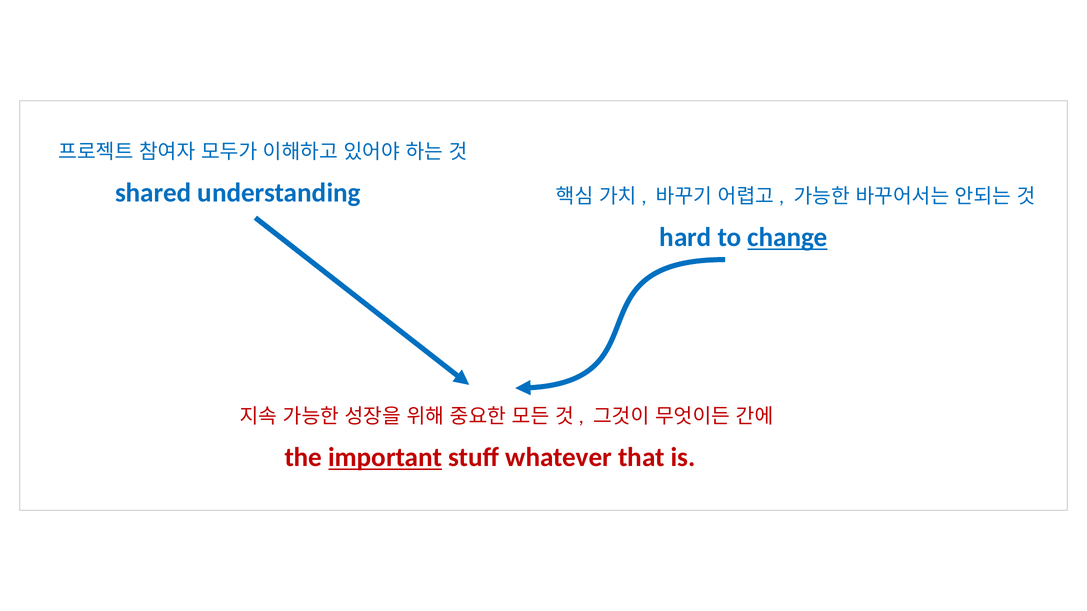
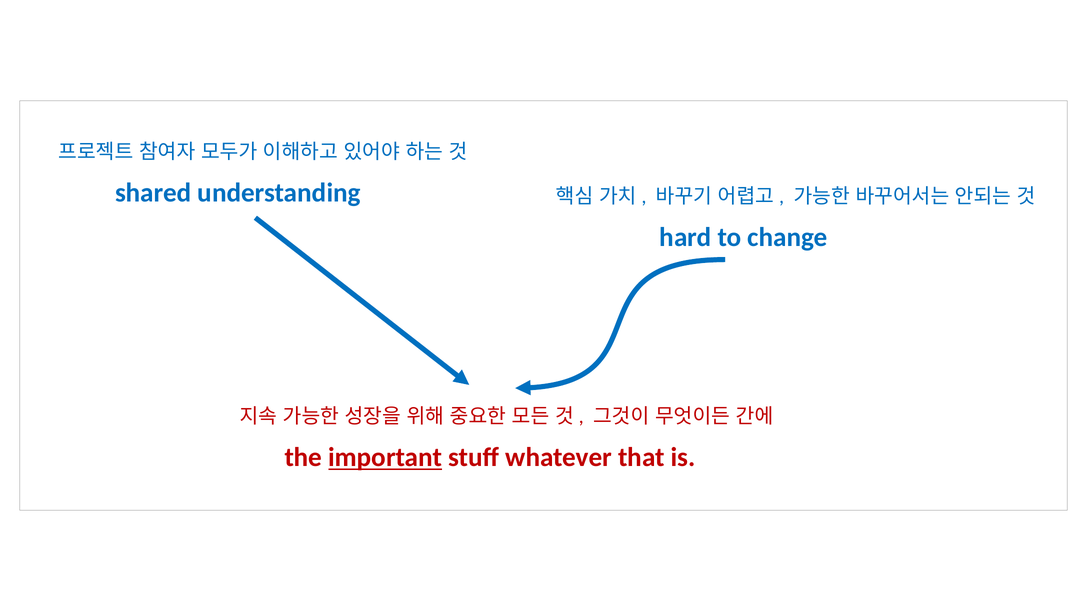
change underline: present -> none (788, 238)
